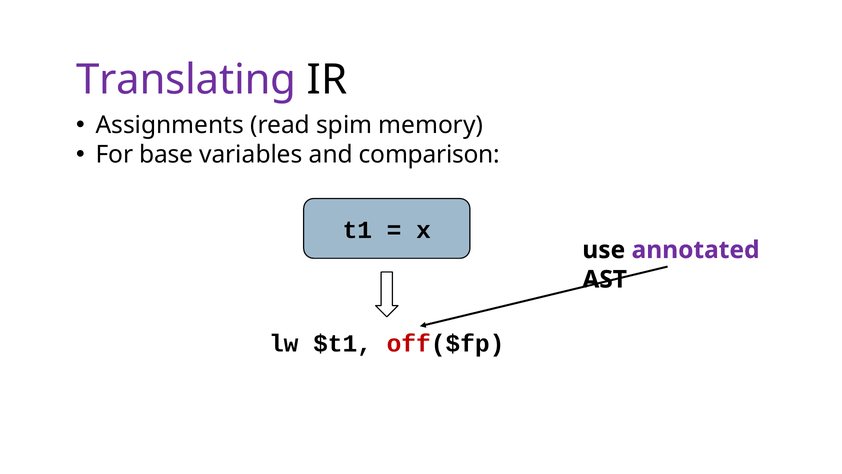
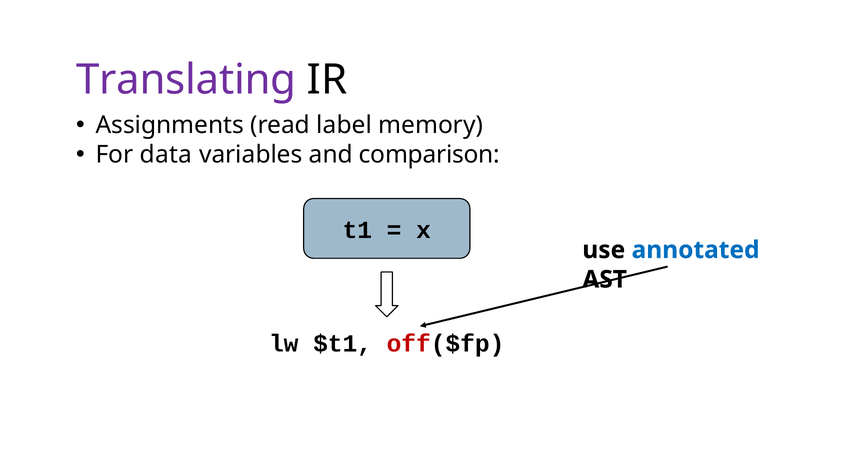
spim: spim -> label (344, 125)
base: base -> data (166, 155)
annotated colour: purple -> blue (696, 250)
